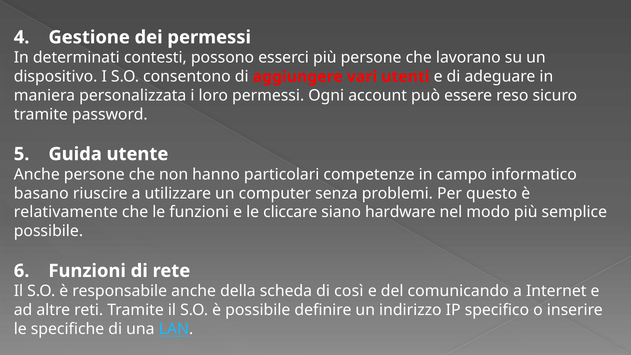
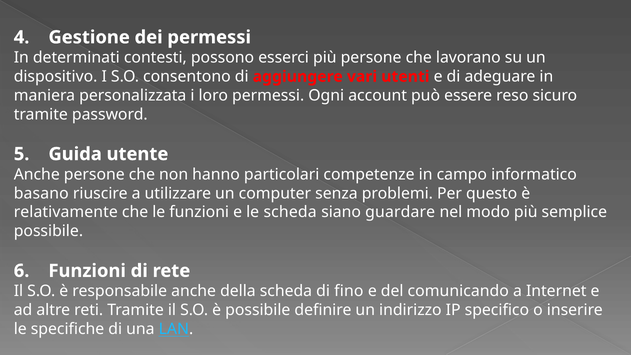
le cliccare: cliccare -> scheda (290, 212)
hardware: hardware -> guardare (400, 212)
così: così -> fino (349, 291)
